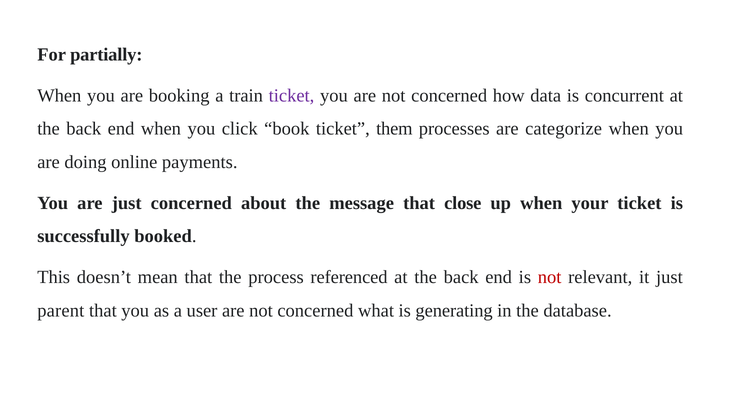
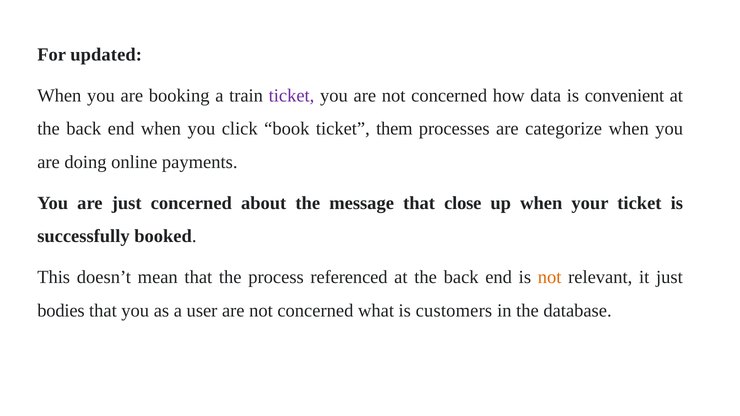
partially: partially -> updated (106, 55)
concurrent: concurrent -> convenient (624, 96)
not colour: red -> orange (550, 278)
parent: parent -> bodies (61, 311)
generating: generating -> customers (454, 311)
